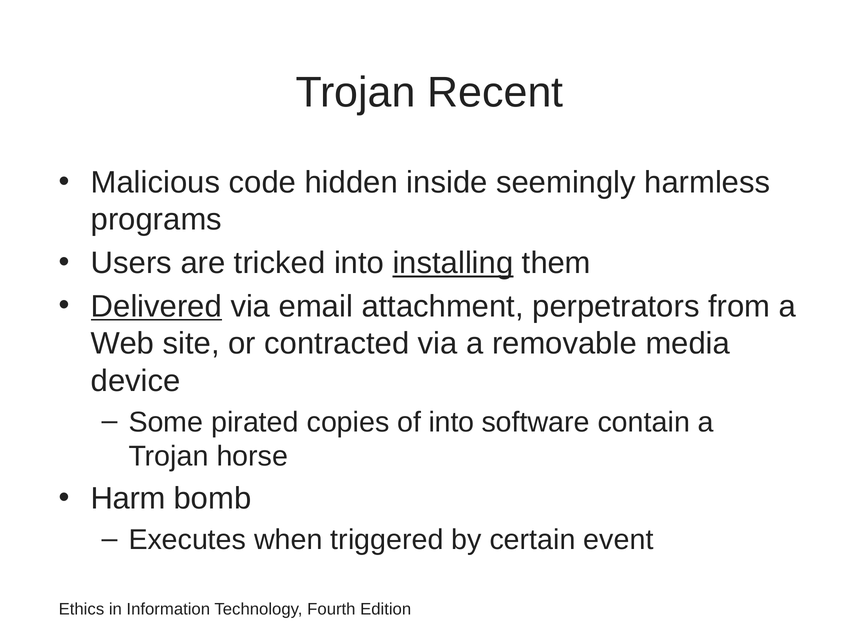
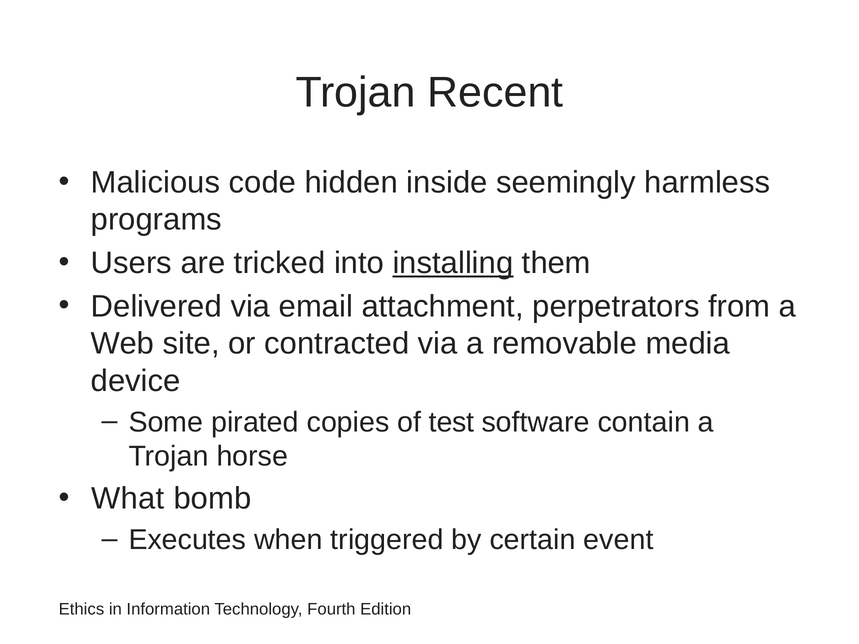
Delivered underline: present -> none (156, 307)
of into: into -> test (452, 422)
Harm: Harm -> What (128, 499)
